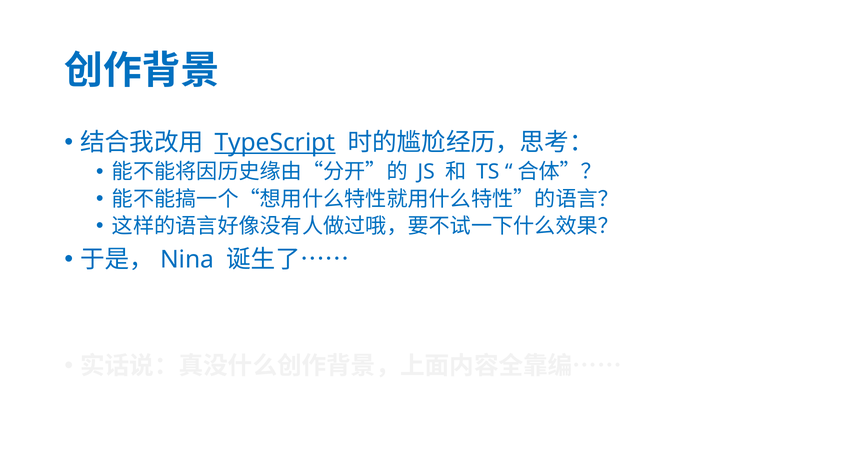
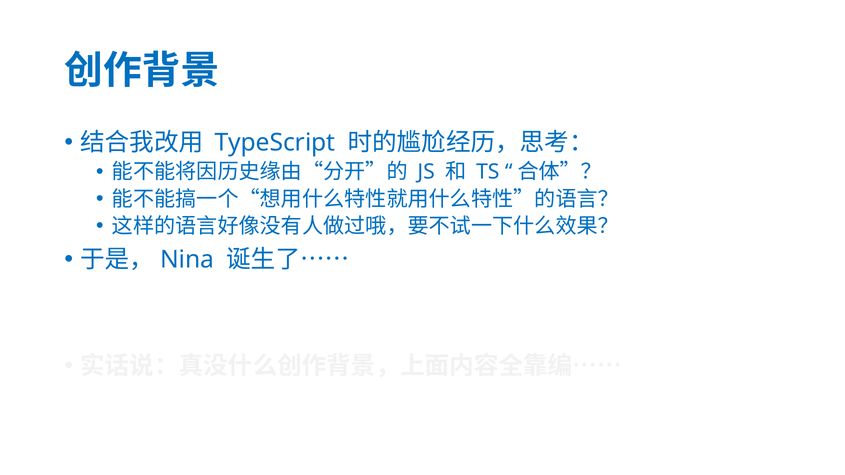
TypeScript underline: present -> none (275, 143)
